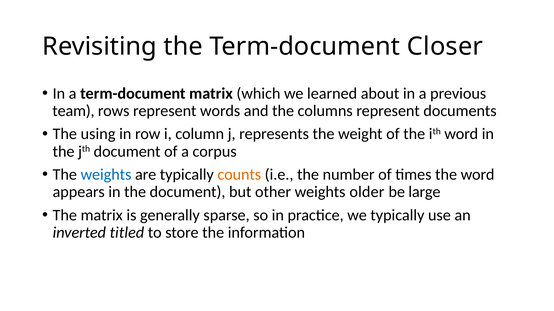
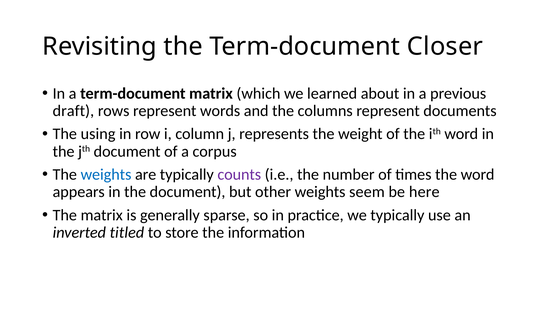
team: team -> draft (73, 111)
counts colour: orange -> purple (239, 175)
older: older -> seem (367, 192)
large: large -> here (424, 192)
